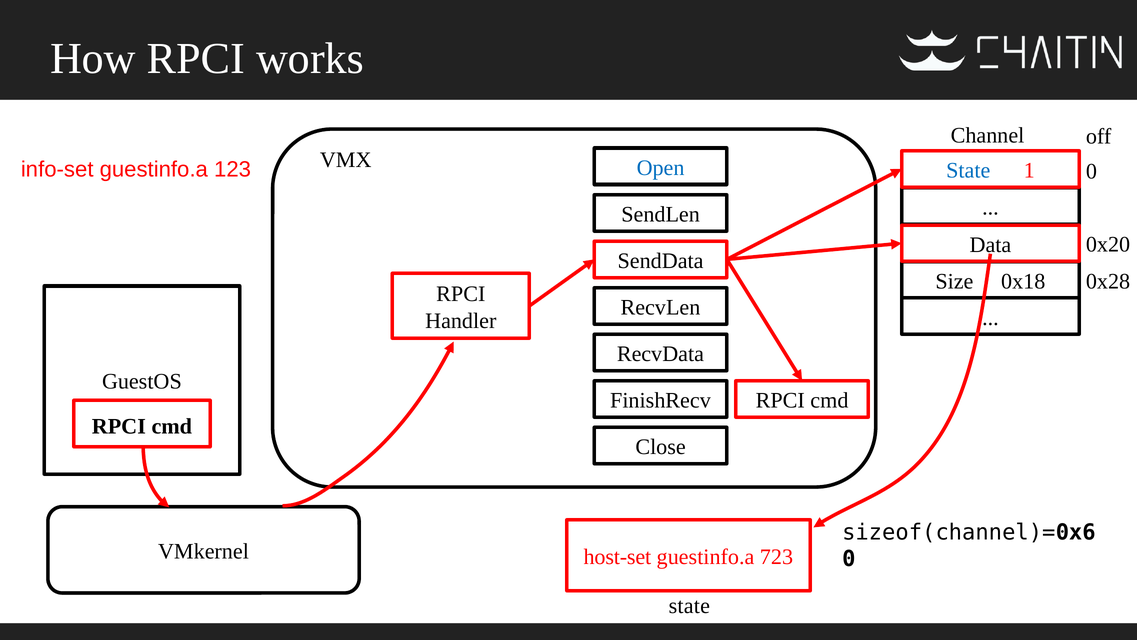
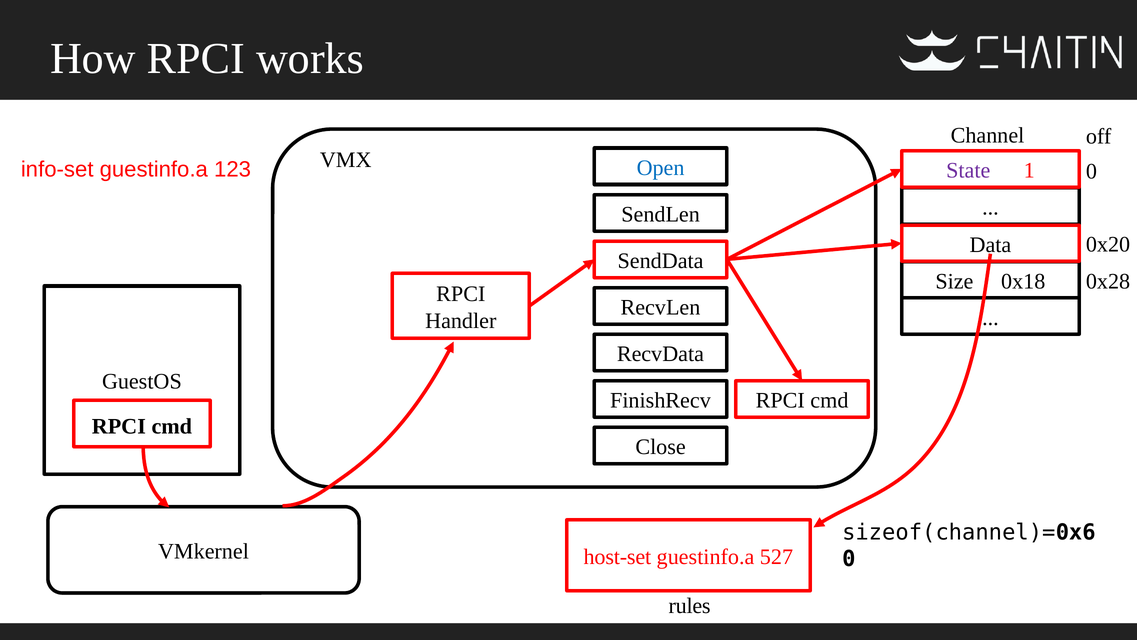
State colour: blue -> purple (968, 170)
723: 723 -> 527 (776, 557)
state: state -> rules (690, 605)
